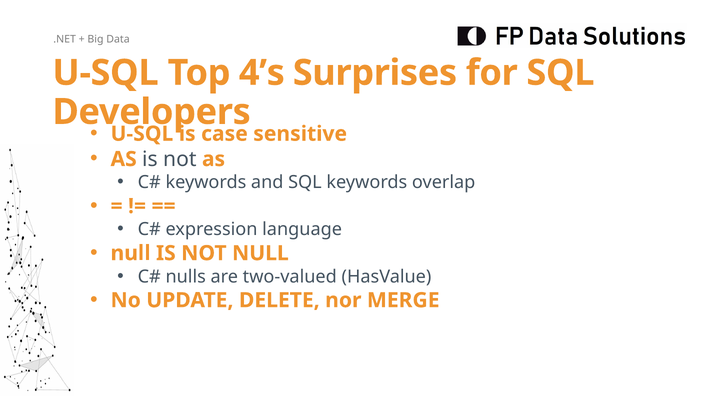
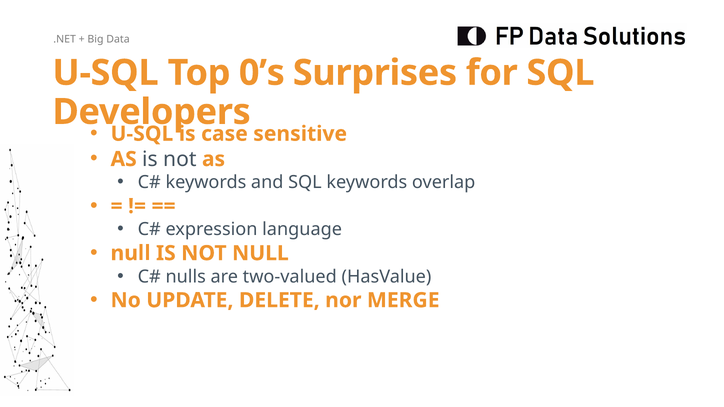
4’s: 4’s -> 0’s (262, 73)
